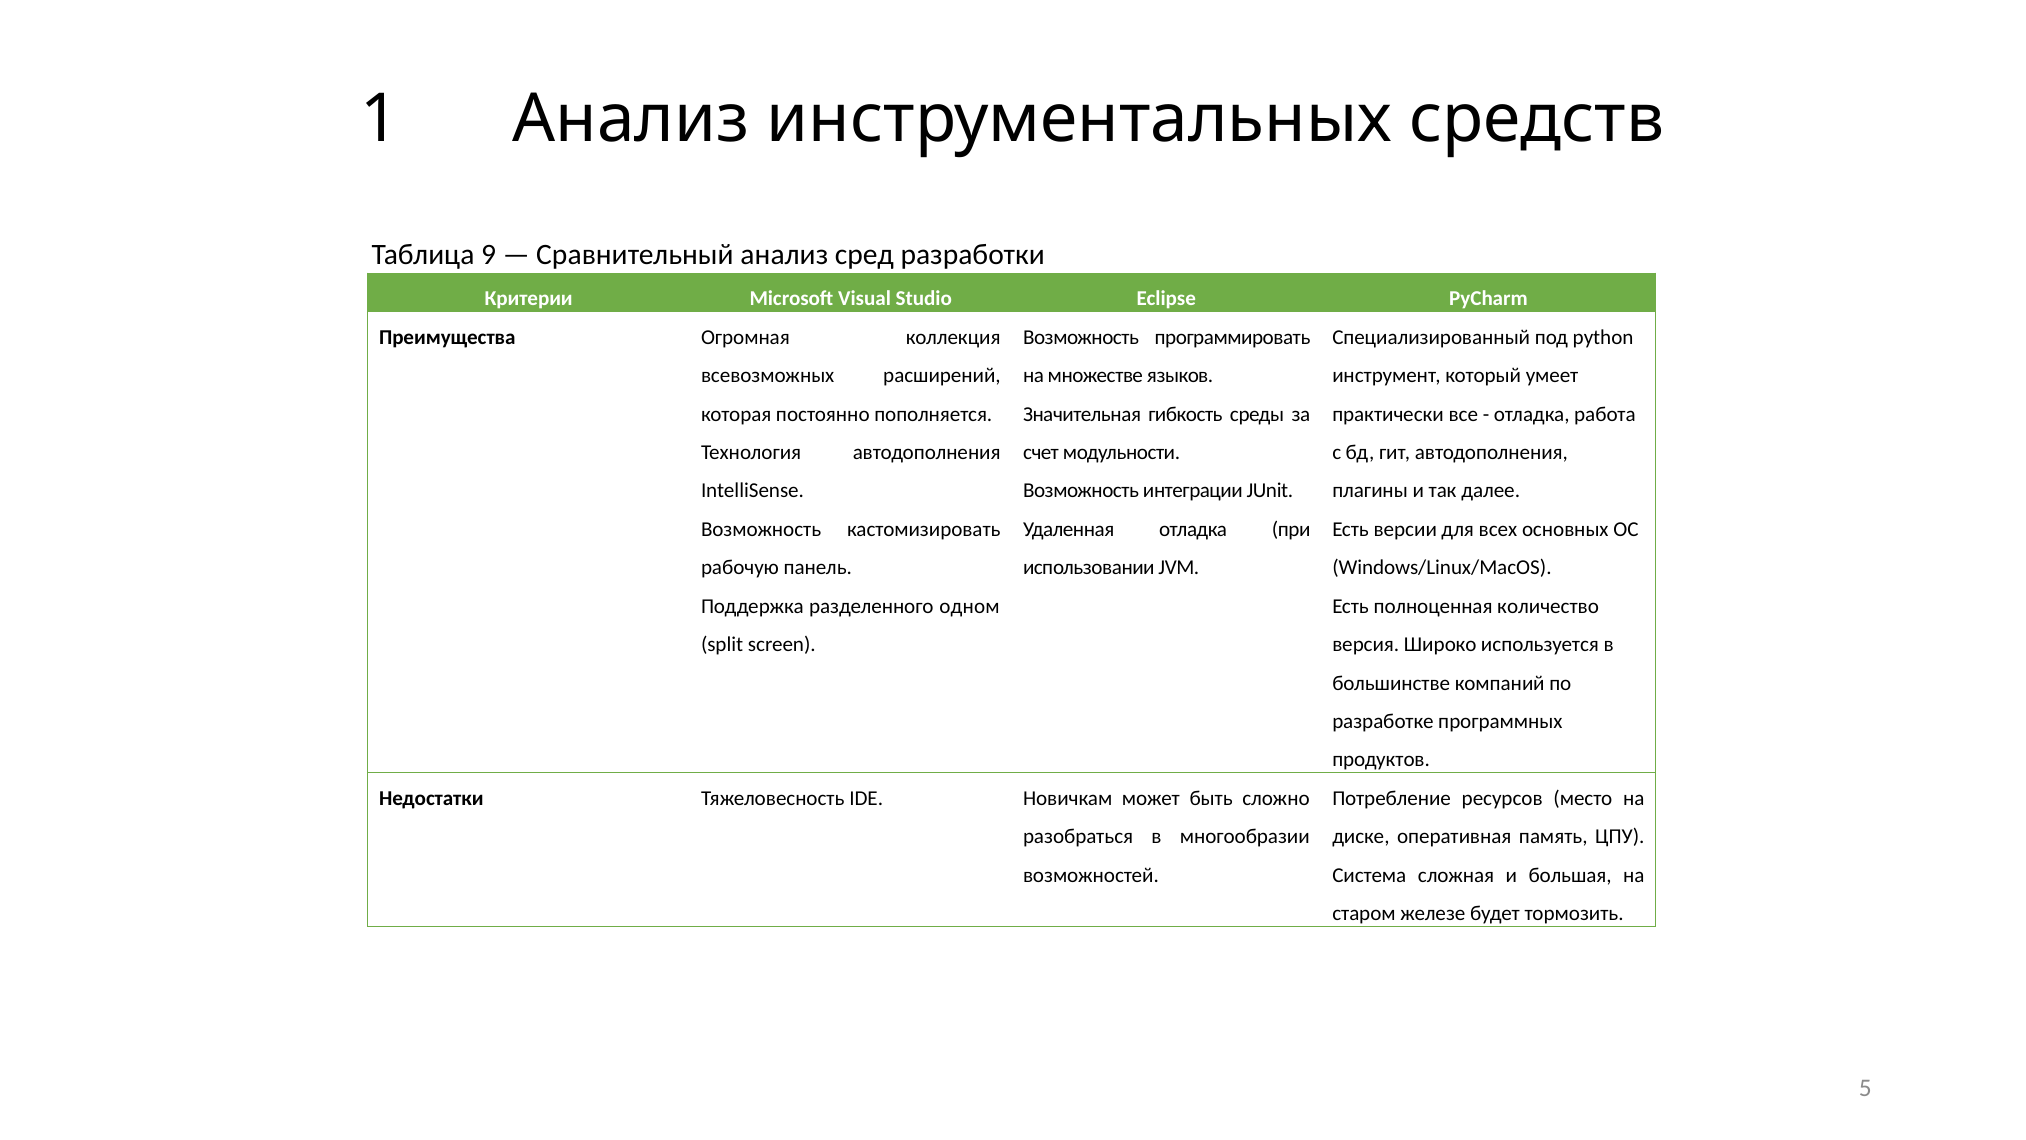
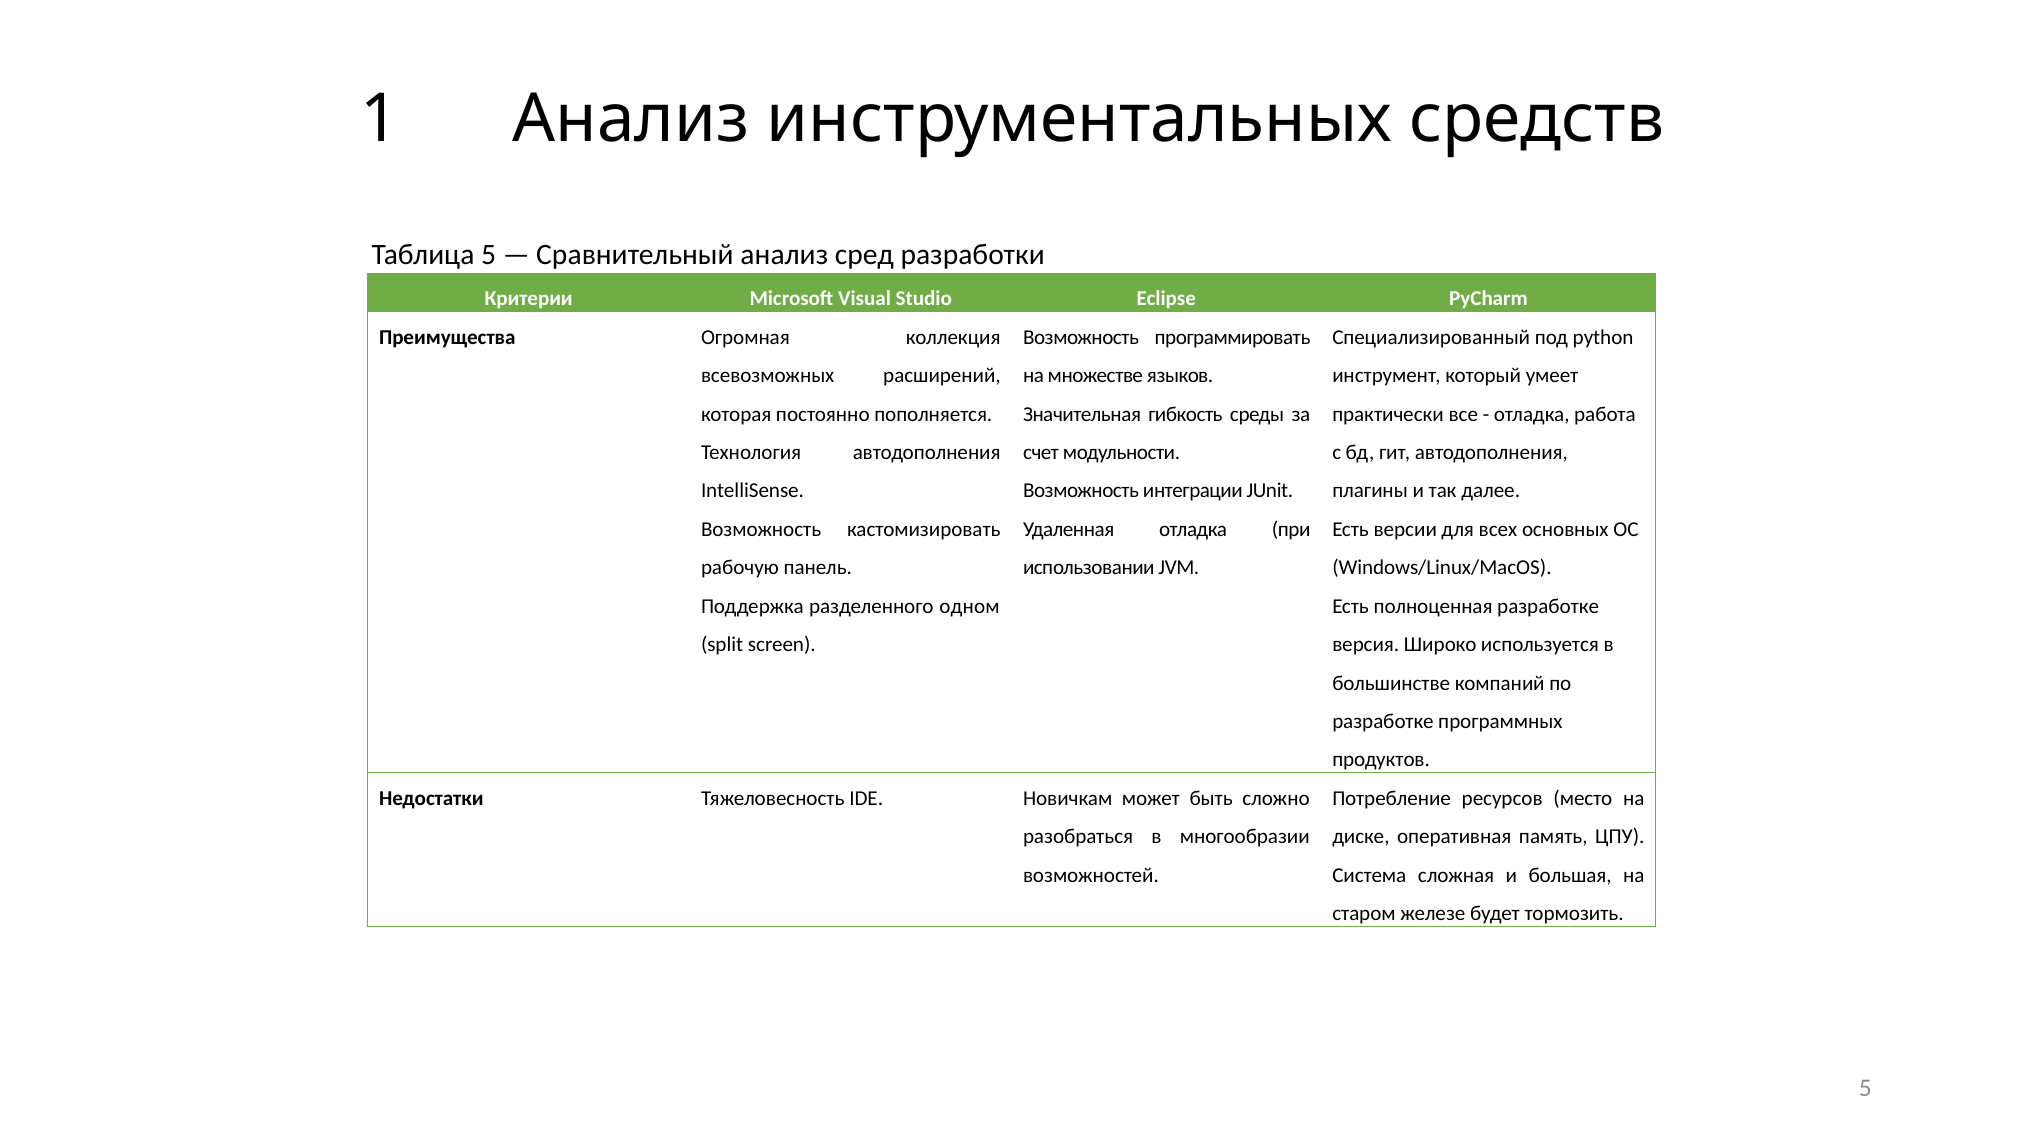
Таблица 9: 9 -> 5 (489, 254)
полноценная количество: количество -> разработке (1548, 606)
